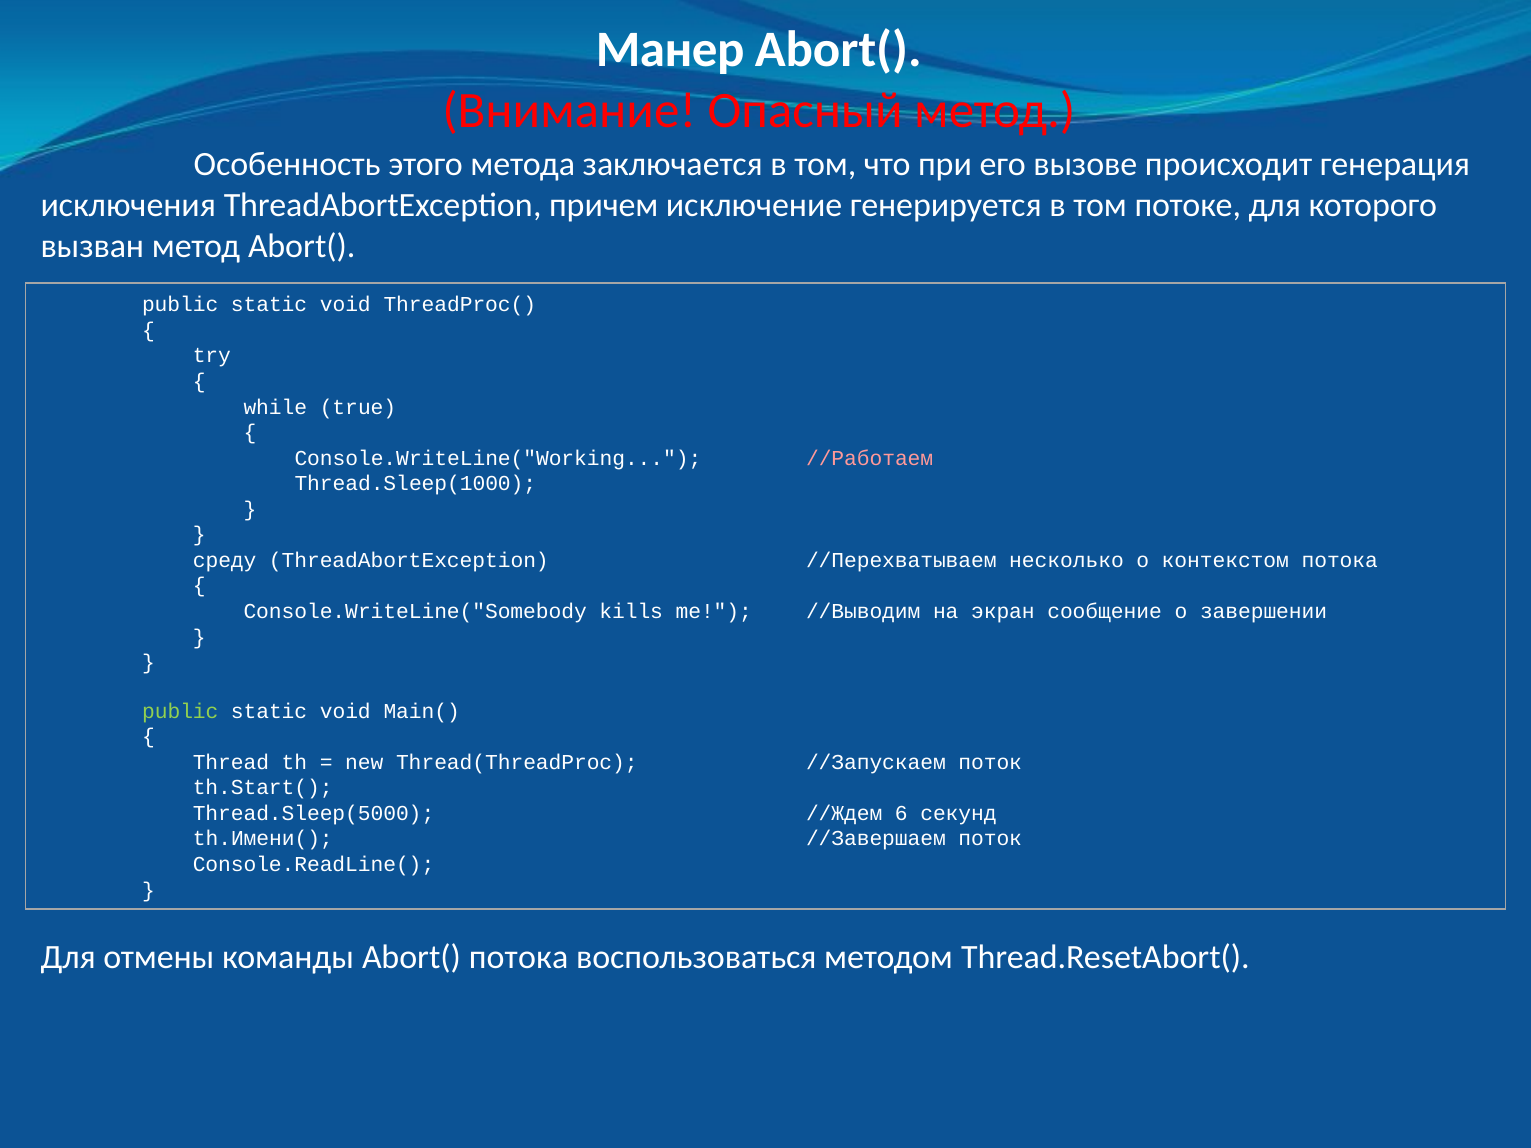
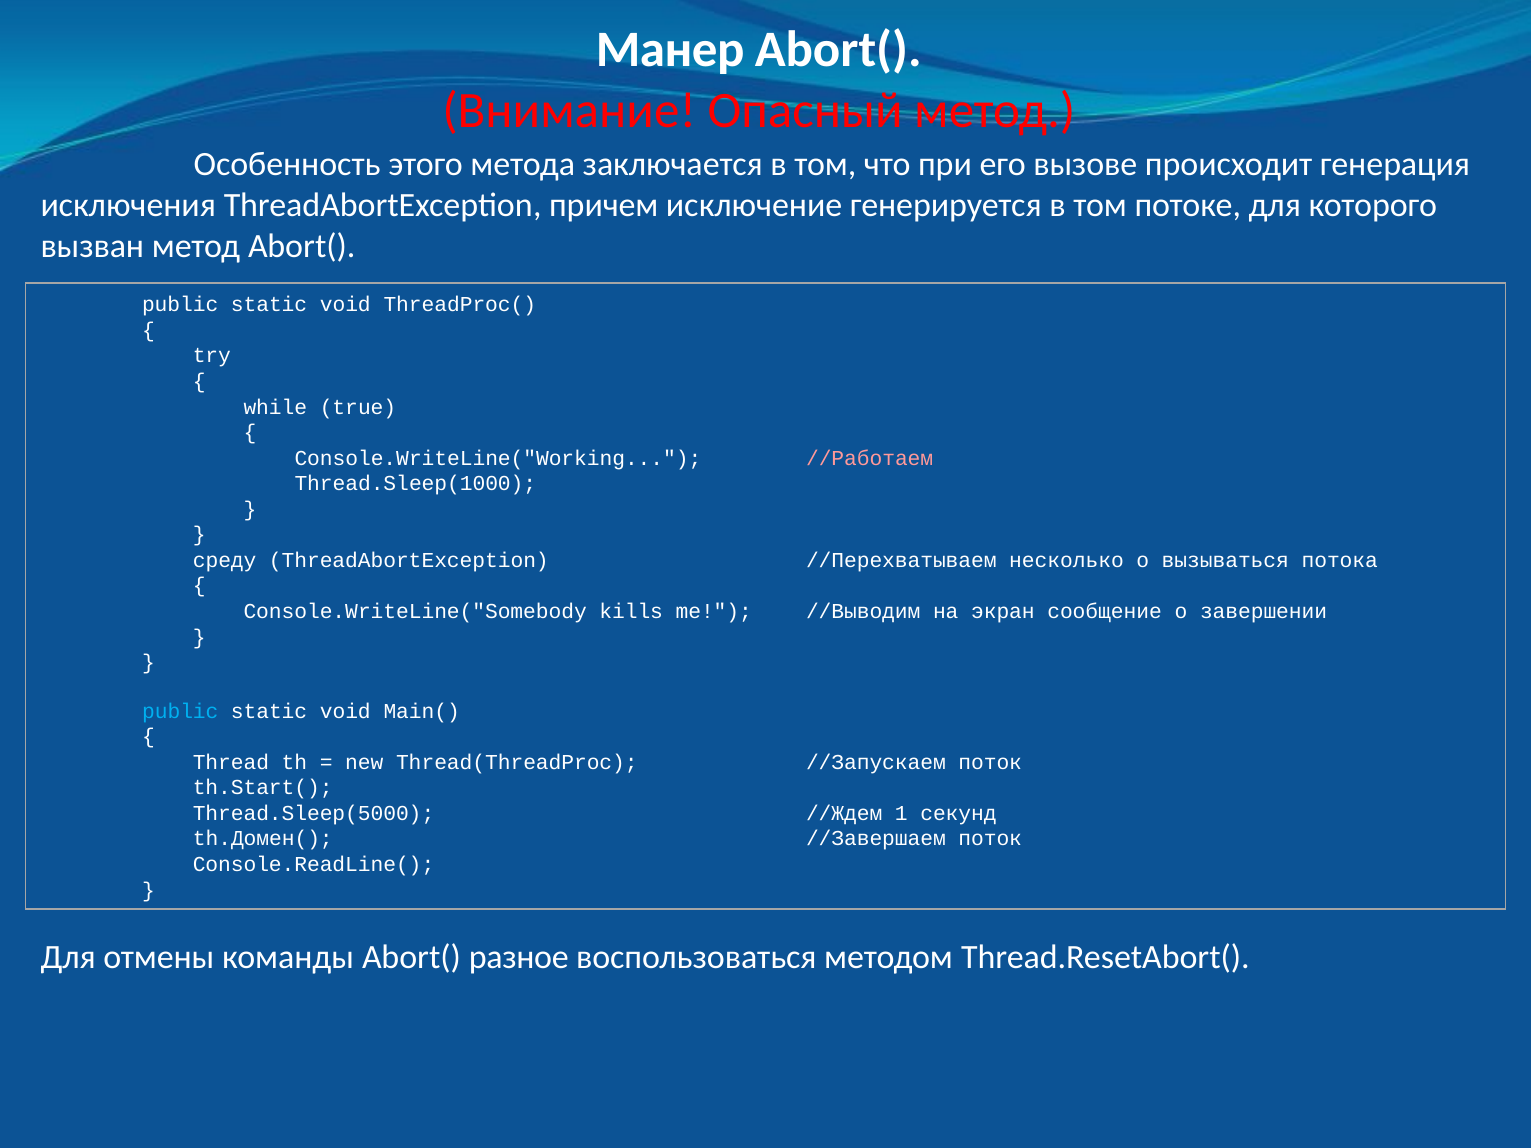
контекстом: контекстом -> вызываться (1225, 560)
public colour: light green -> light blue (180, 711)
6: 6 -> 1 (901, 814)
th.Имени(: th.Имени( -> th.Домен( (263, 839)
Abort( потока: потока -> разное (519, 958)
